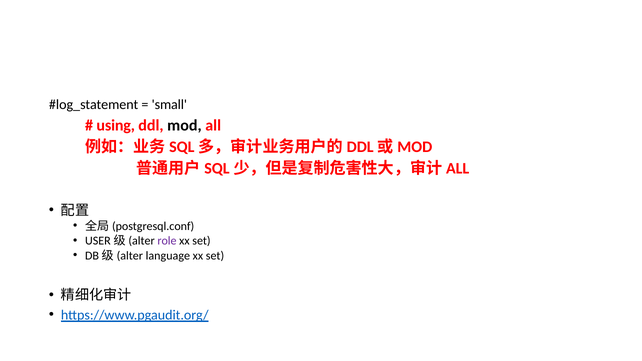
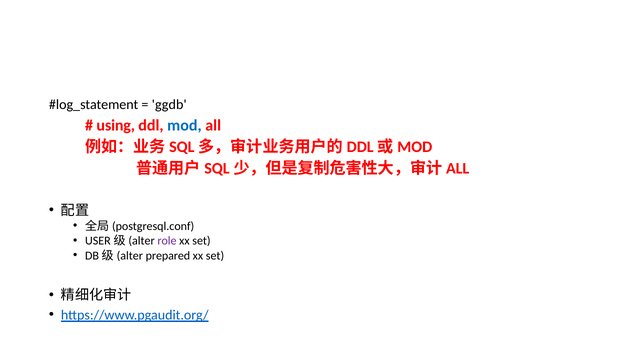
small: small -> ggdb (169, 105)
mod colour: black -> blue (184, 125)
language: language -> prepared (168, 256)
